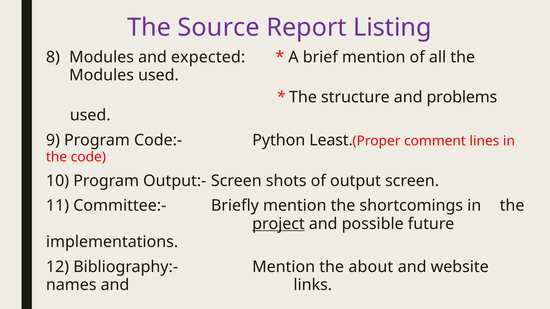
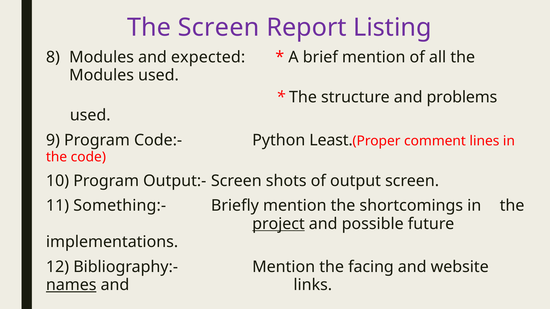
The Source: Source -> Screen (219, 28)
Committee:-: Committee:- -> Something:- (120, 206)
about: about -> facing (371, 267)
names underline: none -> present (71, 285)
